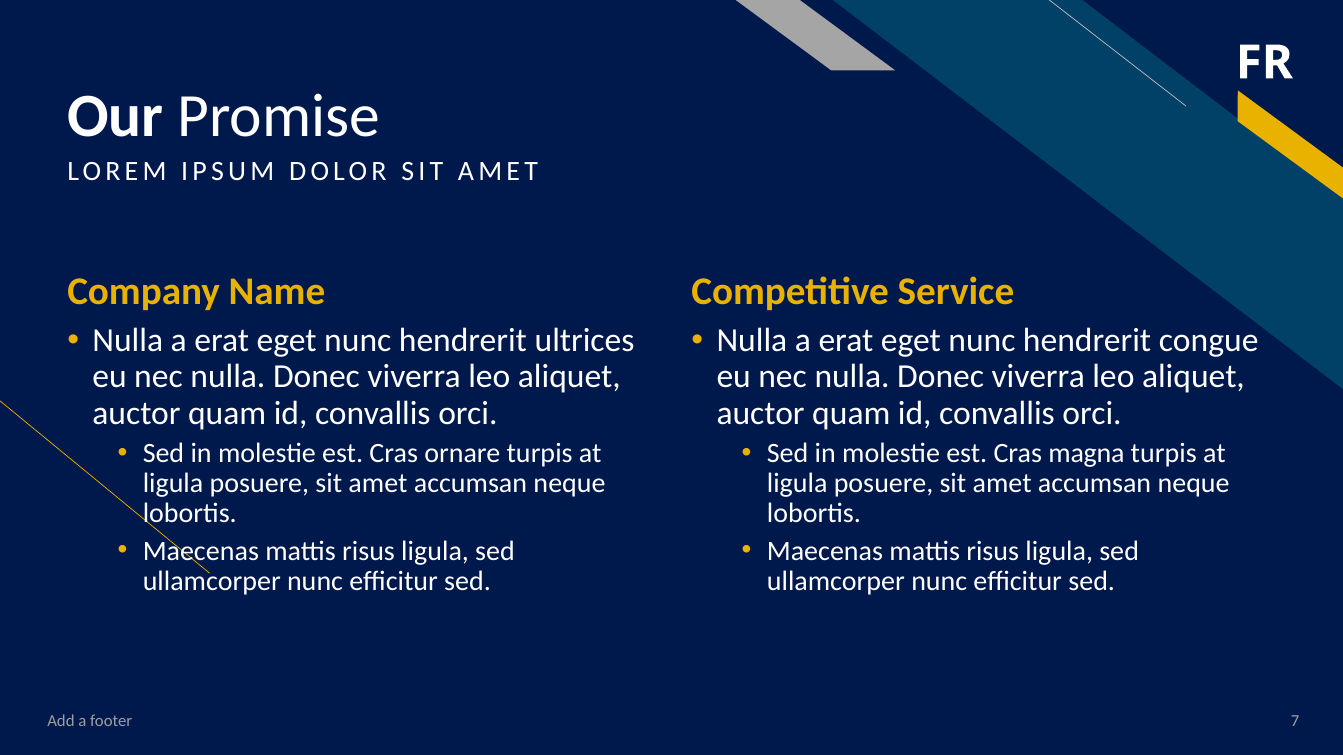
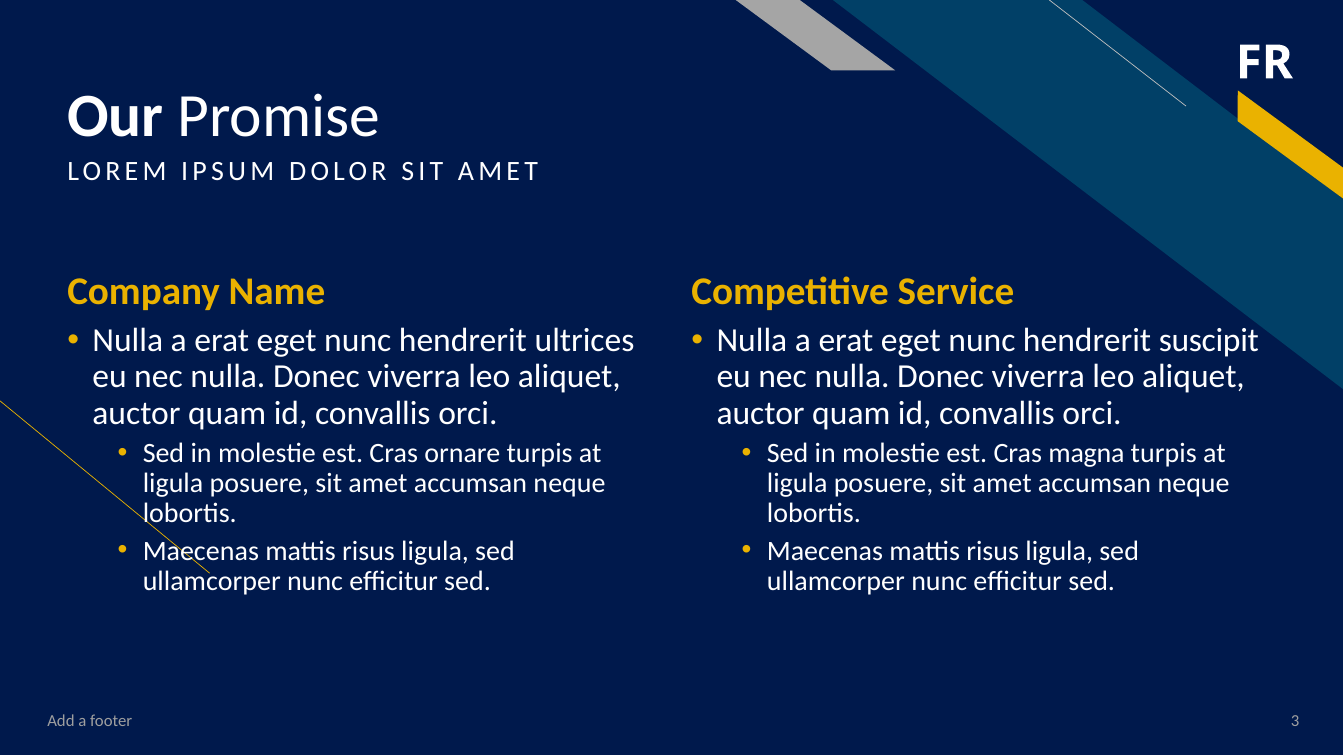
congue: congue -> suscipit (1209, 341)
7: 7 -> 3 (1295, 721)
